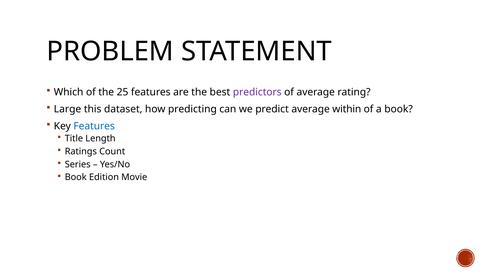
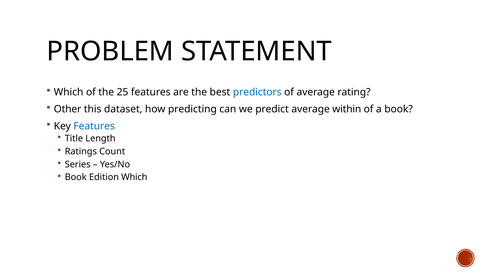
predictors colour: purple -> blue (257, 92)
Large: Large -> Other (68, 109)
Edition Movie: Movie -> Which (134, 178)
